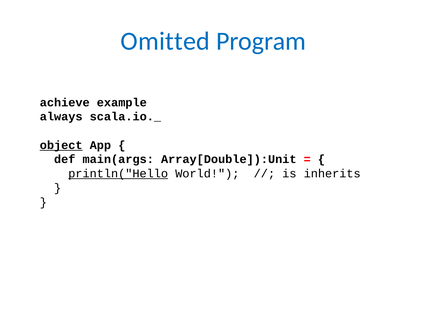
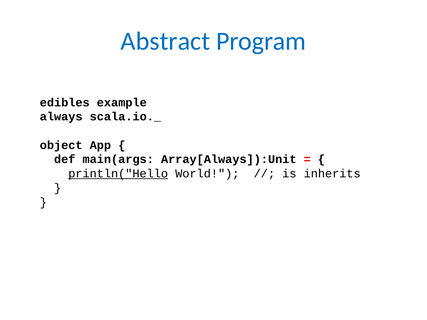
Omitted: Omitted -> Abstract (165, 41)
achieve: achieve -> edibles (65, 103)
object underline: present -> none (61, 145)
Array[Double]):Unit: Array[Double]):Unit -> Array[Always]):Unit (229, 160)
